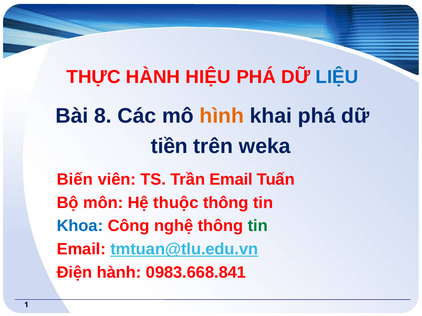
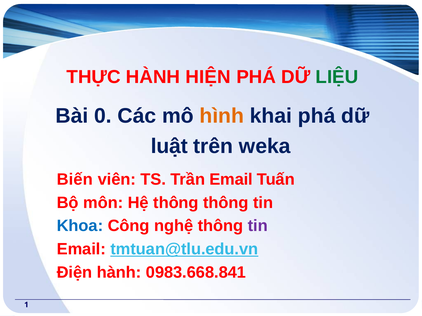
HIỆU: HIỆU -> HIỆN (208, 77)
LIỆU colour: blue -> green (337, 77)
8: 8 -> 0 (103, 116)
tiền: tiền -> luật (169, 147)
Hệ thuộc: thuộc -> thông (176, 203)
tin colour: green -> purple (258, 226)
